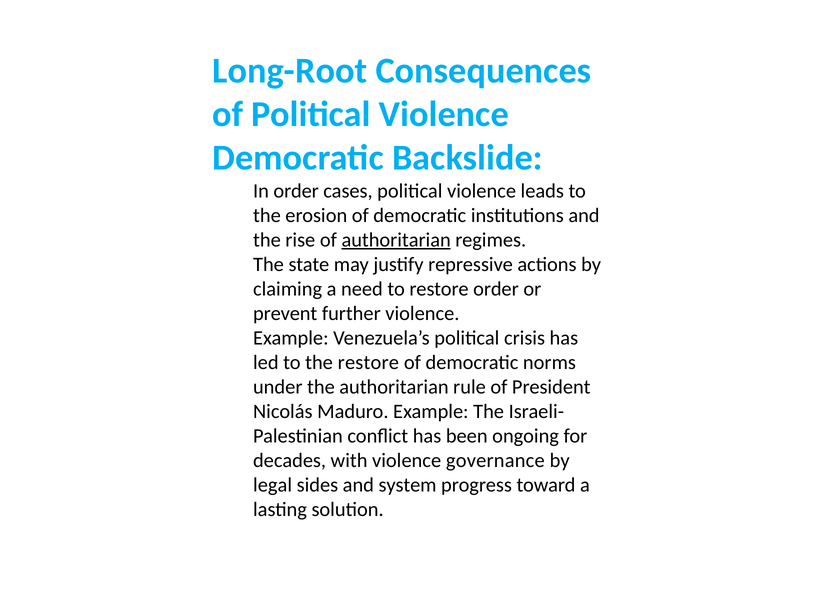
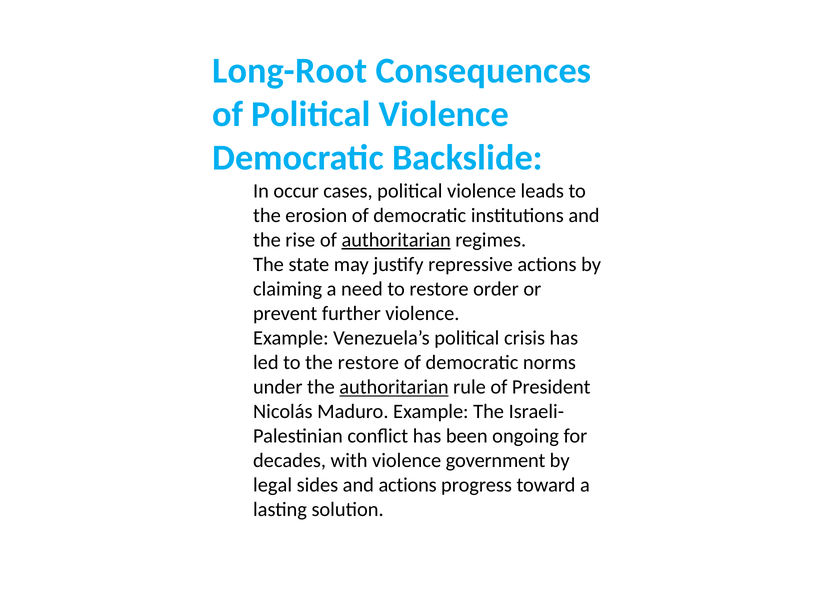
In order: order -> occur (296, 191)
authoritarian underline: none -> present (394, 387)
governance: governance -> government (496, 460)
and system: system -> actions (408, 485)
